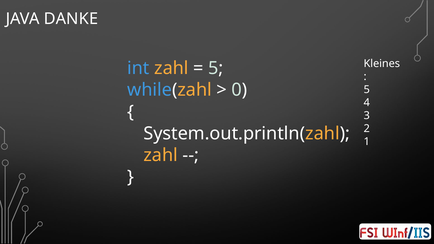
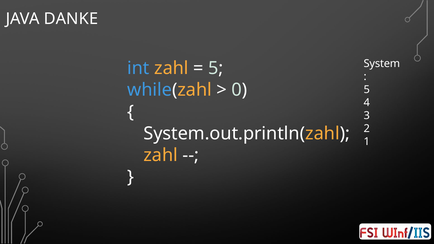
Kleines: Kleines -> System (382, 64)
